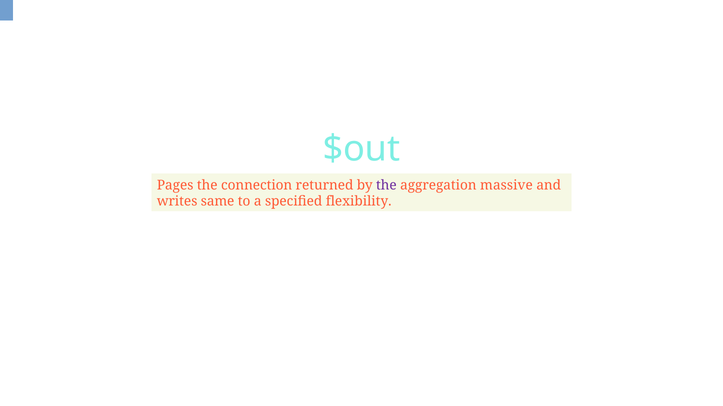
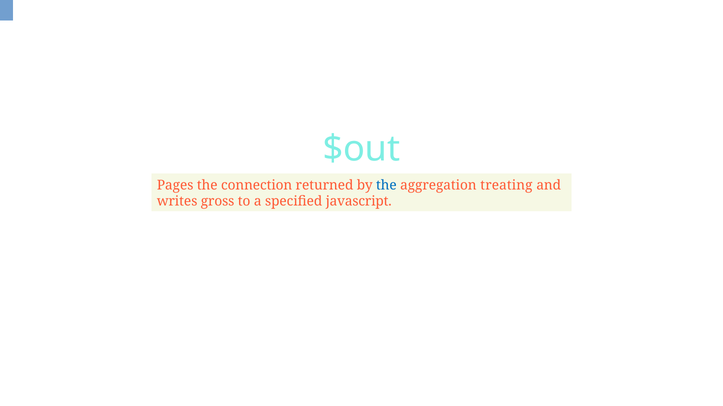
the colour: purple -> blue (386, 185)
massive: massive -> treating (506, 185)
same: same -> gross (218, 202)
flexibility: flexibility -> javascript (359, 202)
